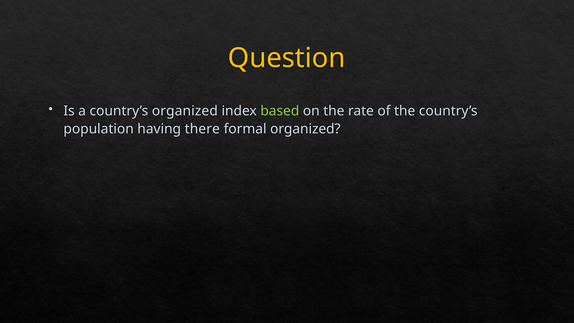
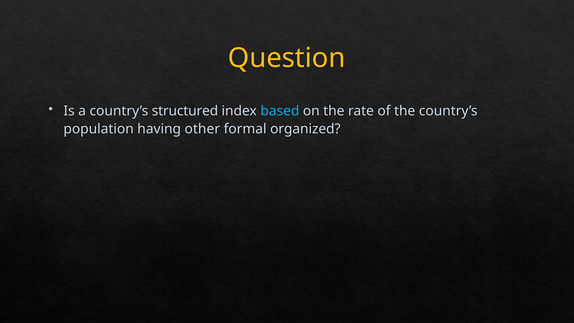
country’s organized: organized -> structured (185, 111)
based colour: light green -> light blue (280, 111)
there: there -> other (202, 129)
